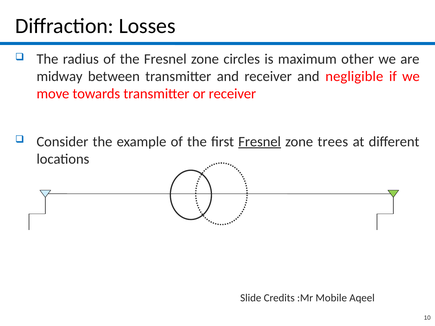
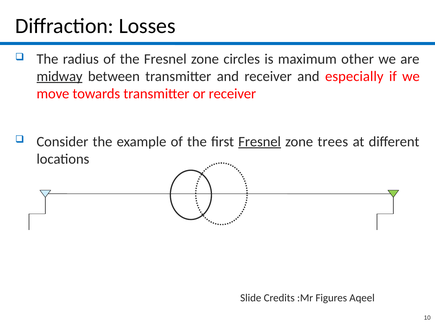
midway underline: none -> present (60, 76)
negligible: negligible -> especially (354, 76)
Mobile: Mobile -> Figures (331, 298)
